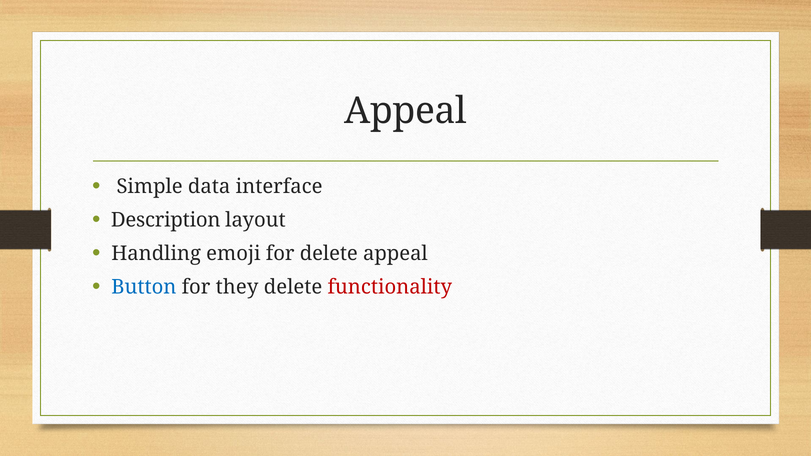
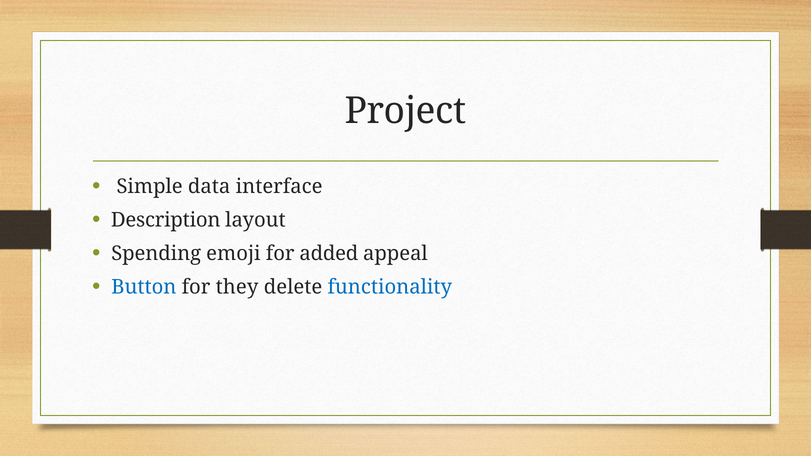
Appeal: Appeal -> Project (406, 111)
Handling: Handling -> Spending (156, 254)
for delete: delete -> added (329, 254)
functionality colour: red -> blue (390, 287)
